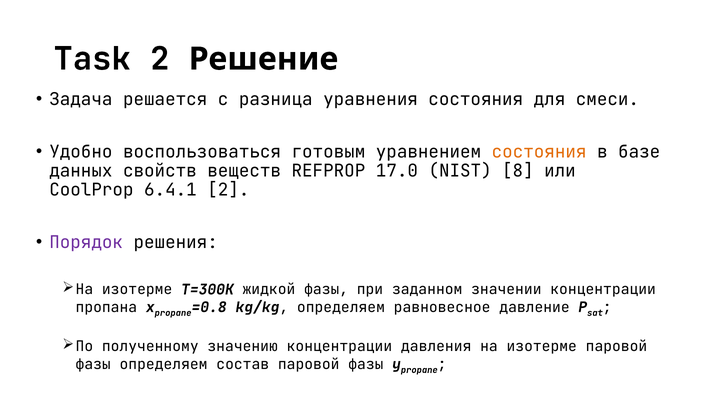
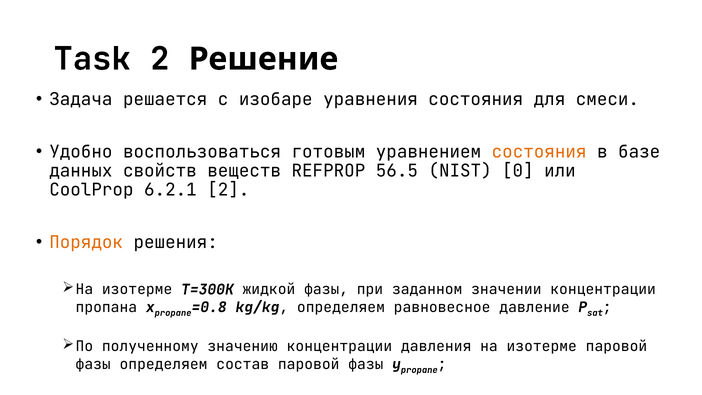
разница: разница -> изобаре (276, 99)
17.0: 17.0 -> 56.5 (397, 171)
8: 8 -> 0 (518, 171)
6.4.1: 6.4.1 -> 6.2.1 (170, 190)
Порядок colour: purple -> orange (86, 242)
